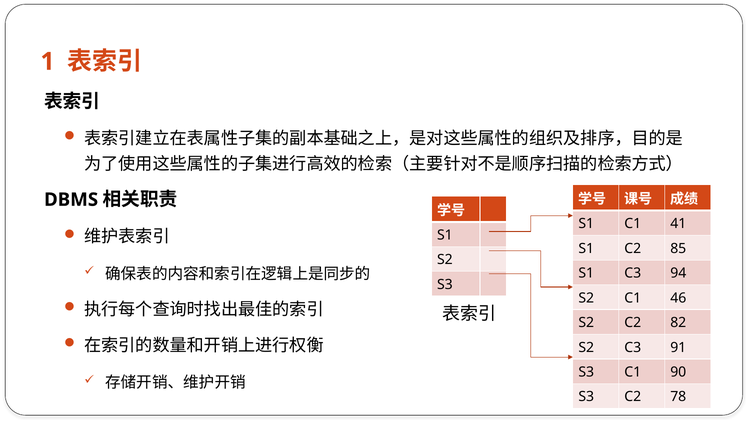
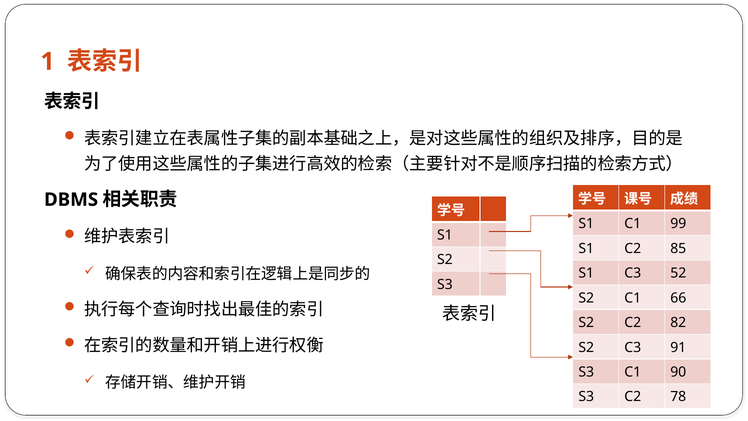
41: 41 -> 99 (678, 224)
94: 94 -> 52 (678, 273)
46: 46 -> 66 (678, 298)
